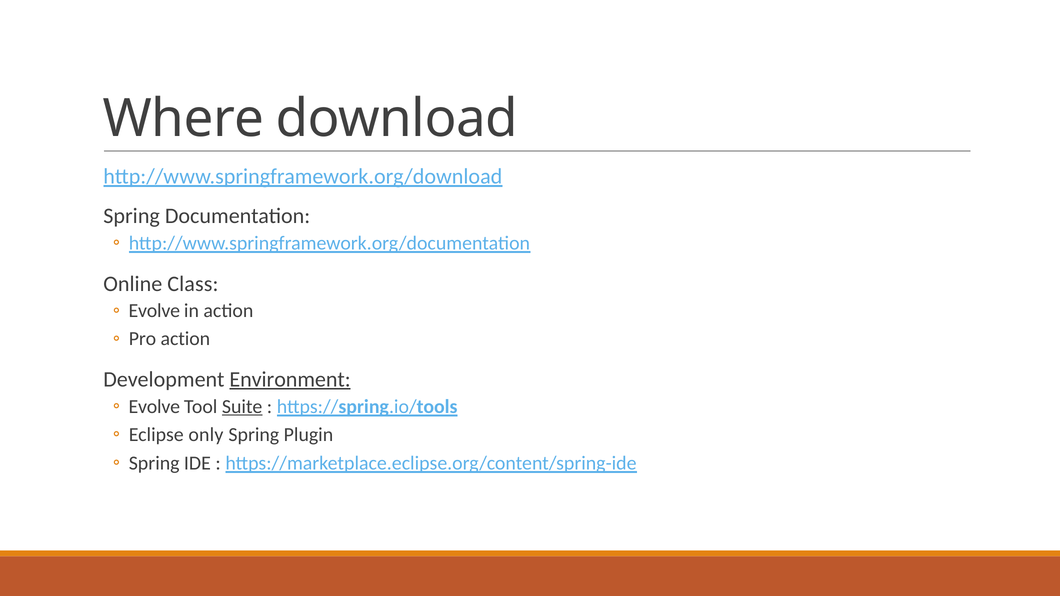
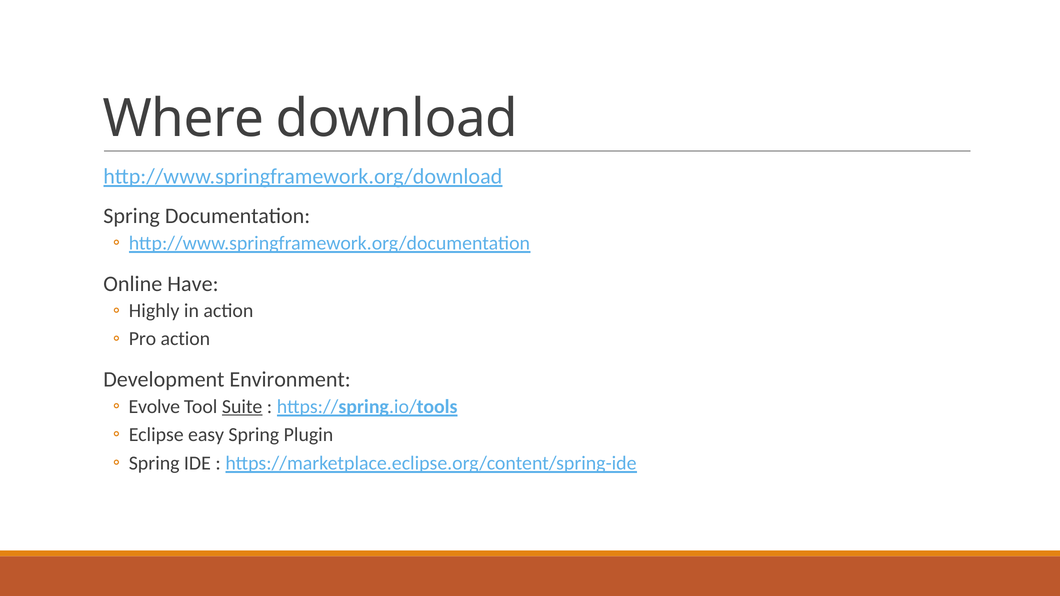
Class: Class -> Have (193, 284)
Evolve: Evolve -> Highly (154, 311)
Environment underline: present -> none (290, 379)
only: only -> easy (206, 435)
